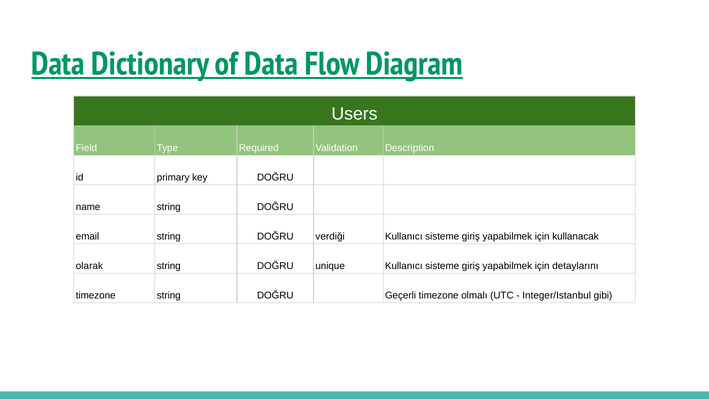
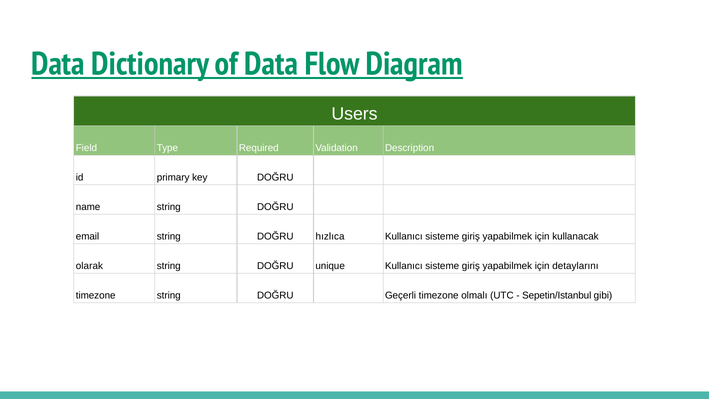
verdiği: verdiği -> hızlıca (330, 236)
Integer/Istanbul: Integer/Istanbul -> Sepetin/Istanbul (557, 295)
